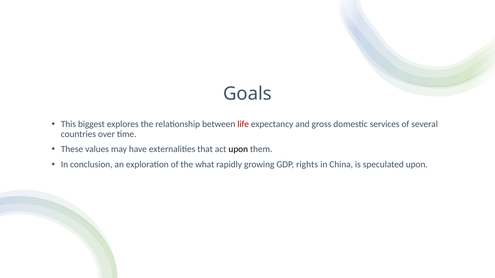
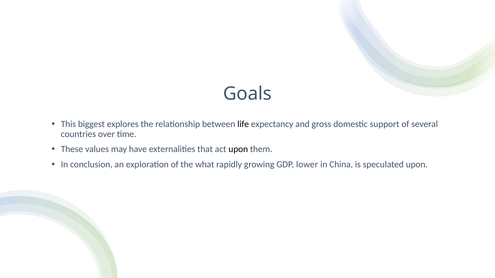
life colour: red -> black (243, 124)
services: services -> support (385, 124)
rights: rights -> lower (307, 165)
